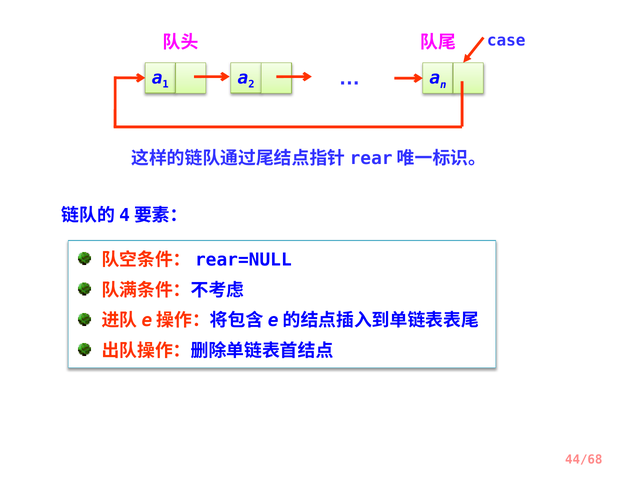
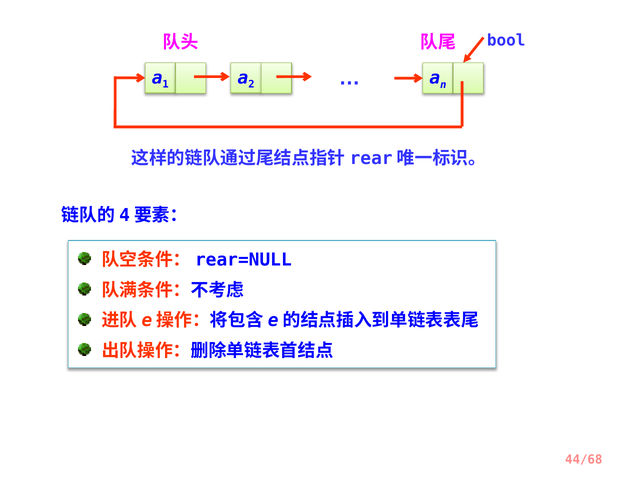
case: case -> bool (506, 40)
